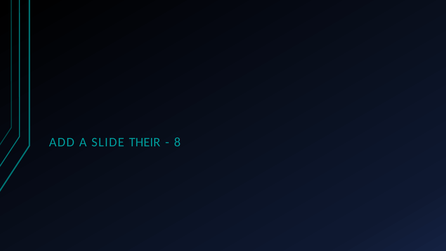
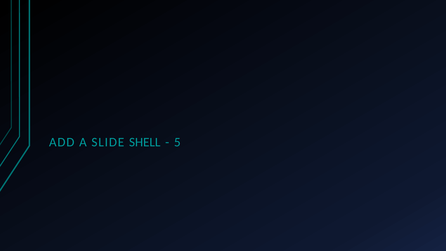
THEIR: THEIR -> SHELL (145, 142)
8: 8 -> 5 (177, 142)
